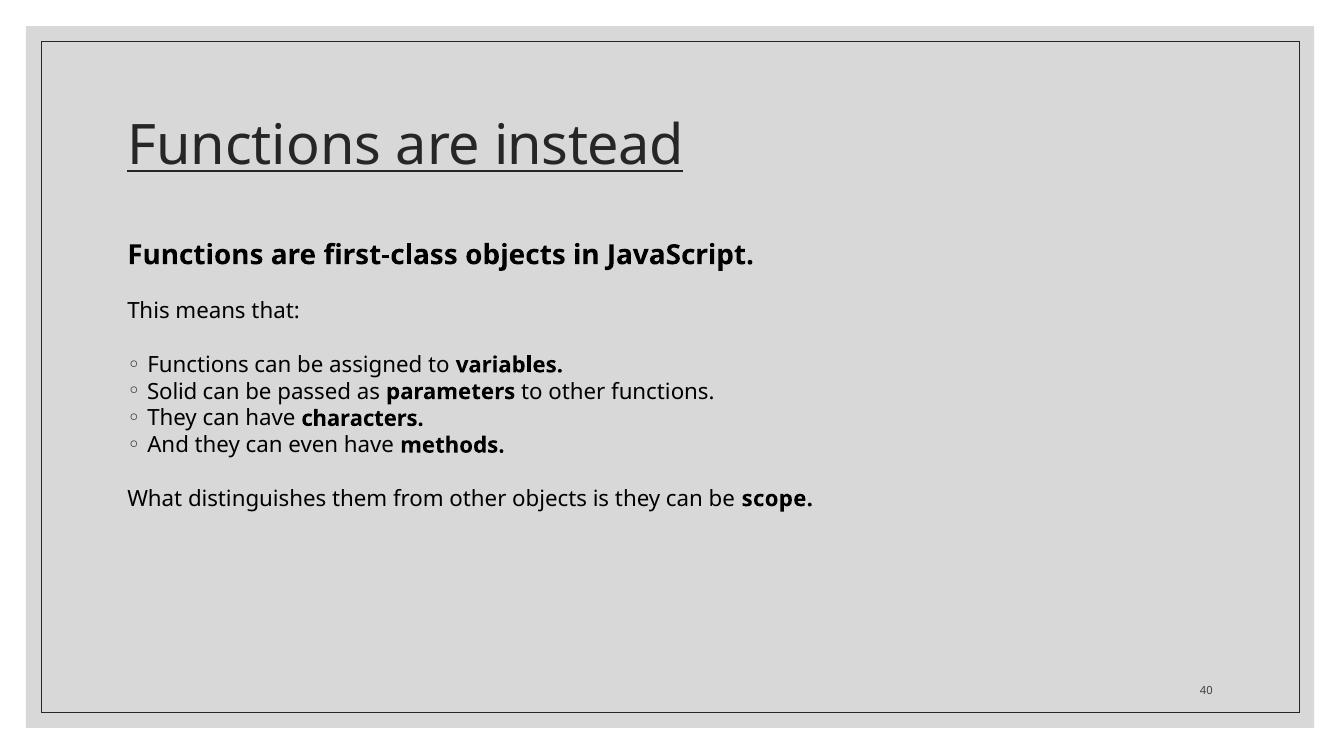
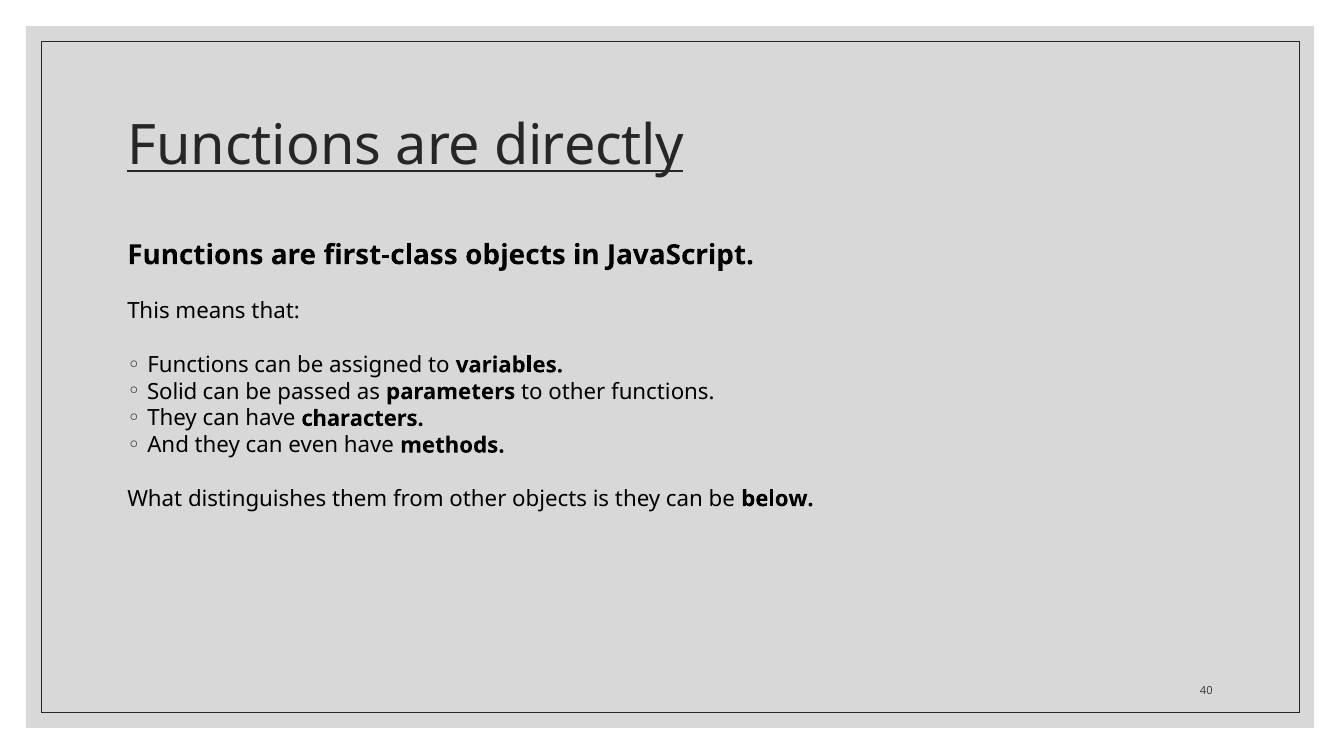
instead: instead -> directly (589, 146)
scope: scope -> below (777, 499)
